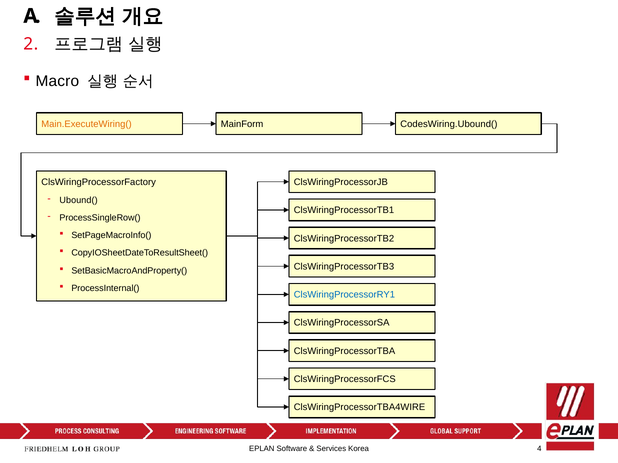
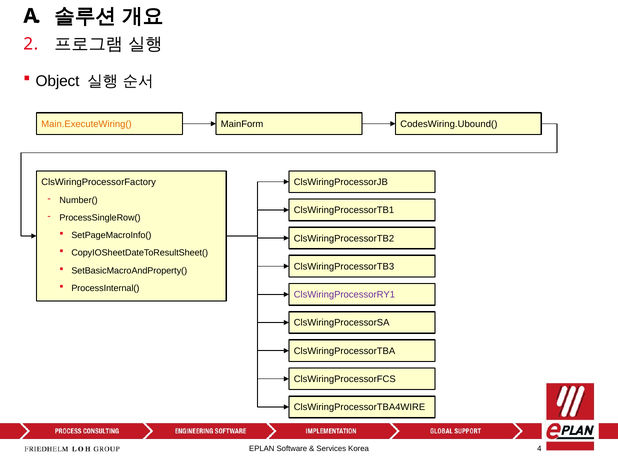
Macro: Macro -> Object (58, 81)
Ubound(: Ubound( -> Number( (79, 200)
ClsWiringProcessorRY1 colour: blue -> purple (344, 295)
